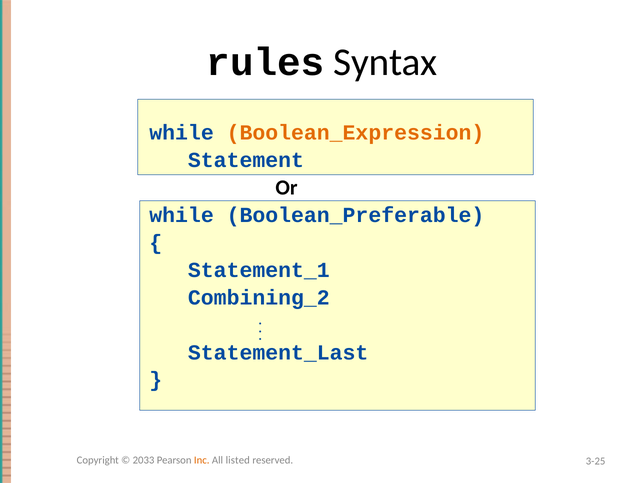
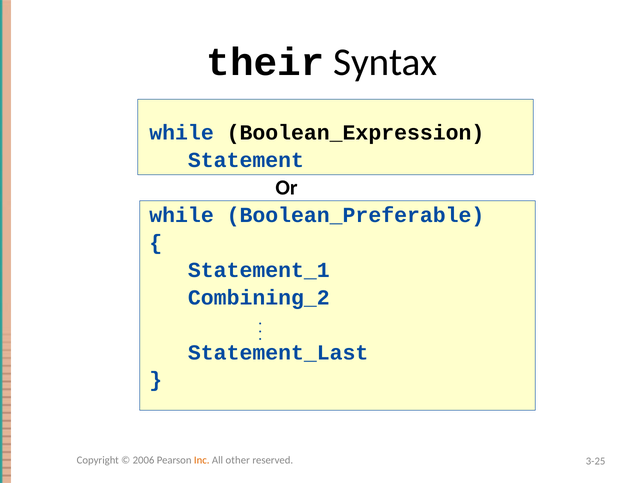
rules: rules -> their (265, 62)
Boolean_Expression colour: orange -> black (355, 133)
2033: 2033 -> 2006 (144, 460)
listed: listed -> other (238, 460)
